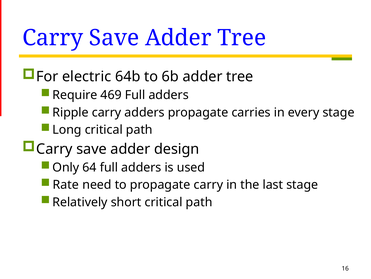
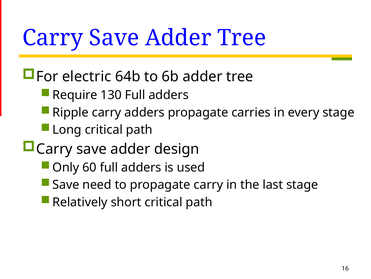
469: 469 -> 130 (111, 95)
64: 64 -> 60 (89, 167)
Rate: Rate -> Save (66, 184)
